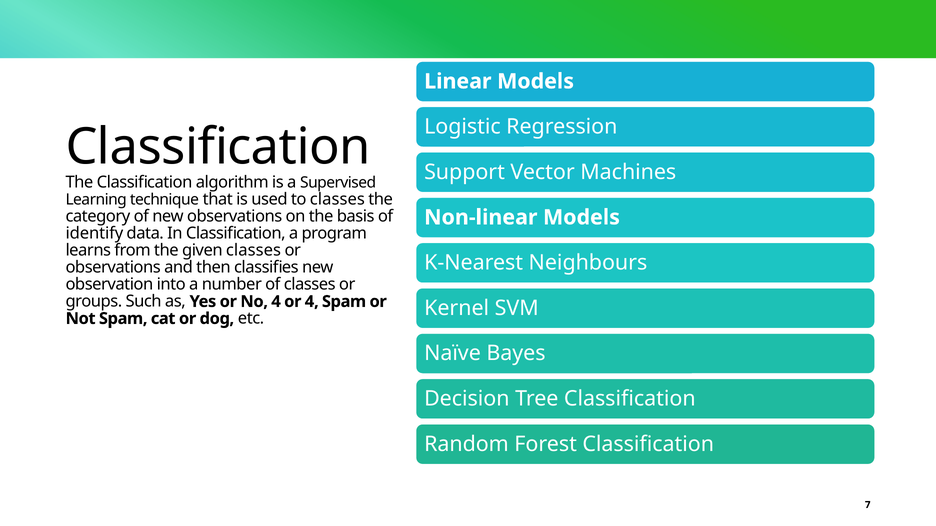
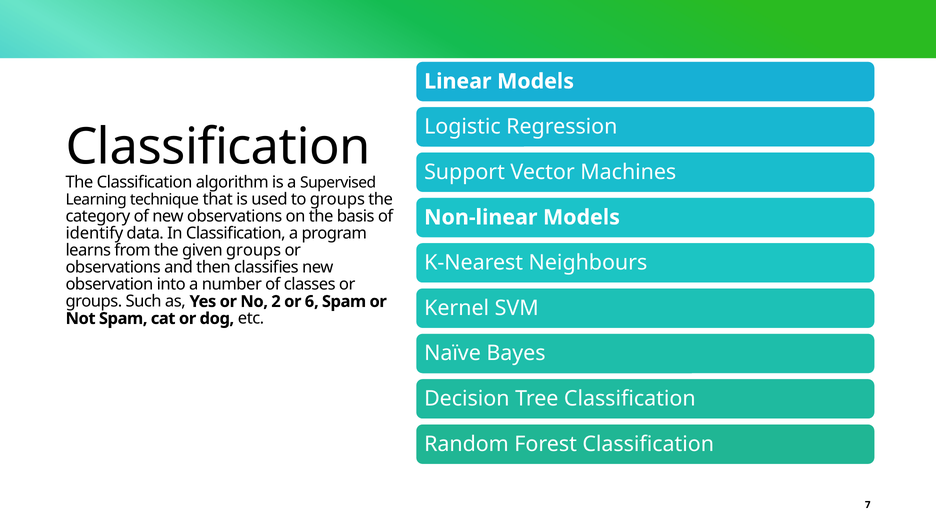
to classes: classes -> groups (337, 200)
given classes: classes -> groups (254, 251)
No 4: 4 -> 2 (276, 302)
or 4: 4 -> 6 (312, 302)
